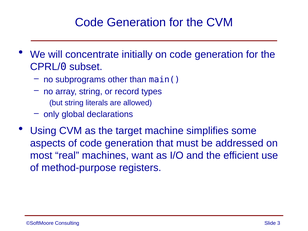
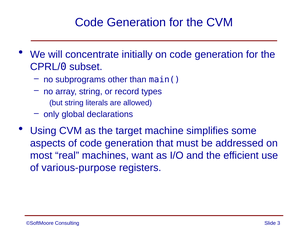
method-purpose: method-purpose -> various-purpose (79, 168)
